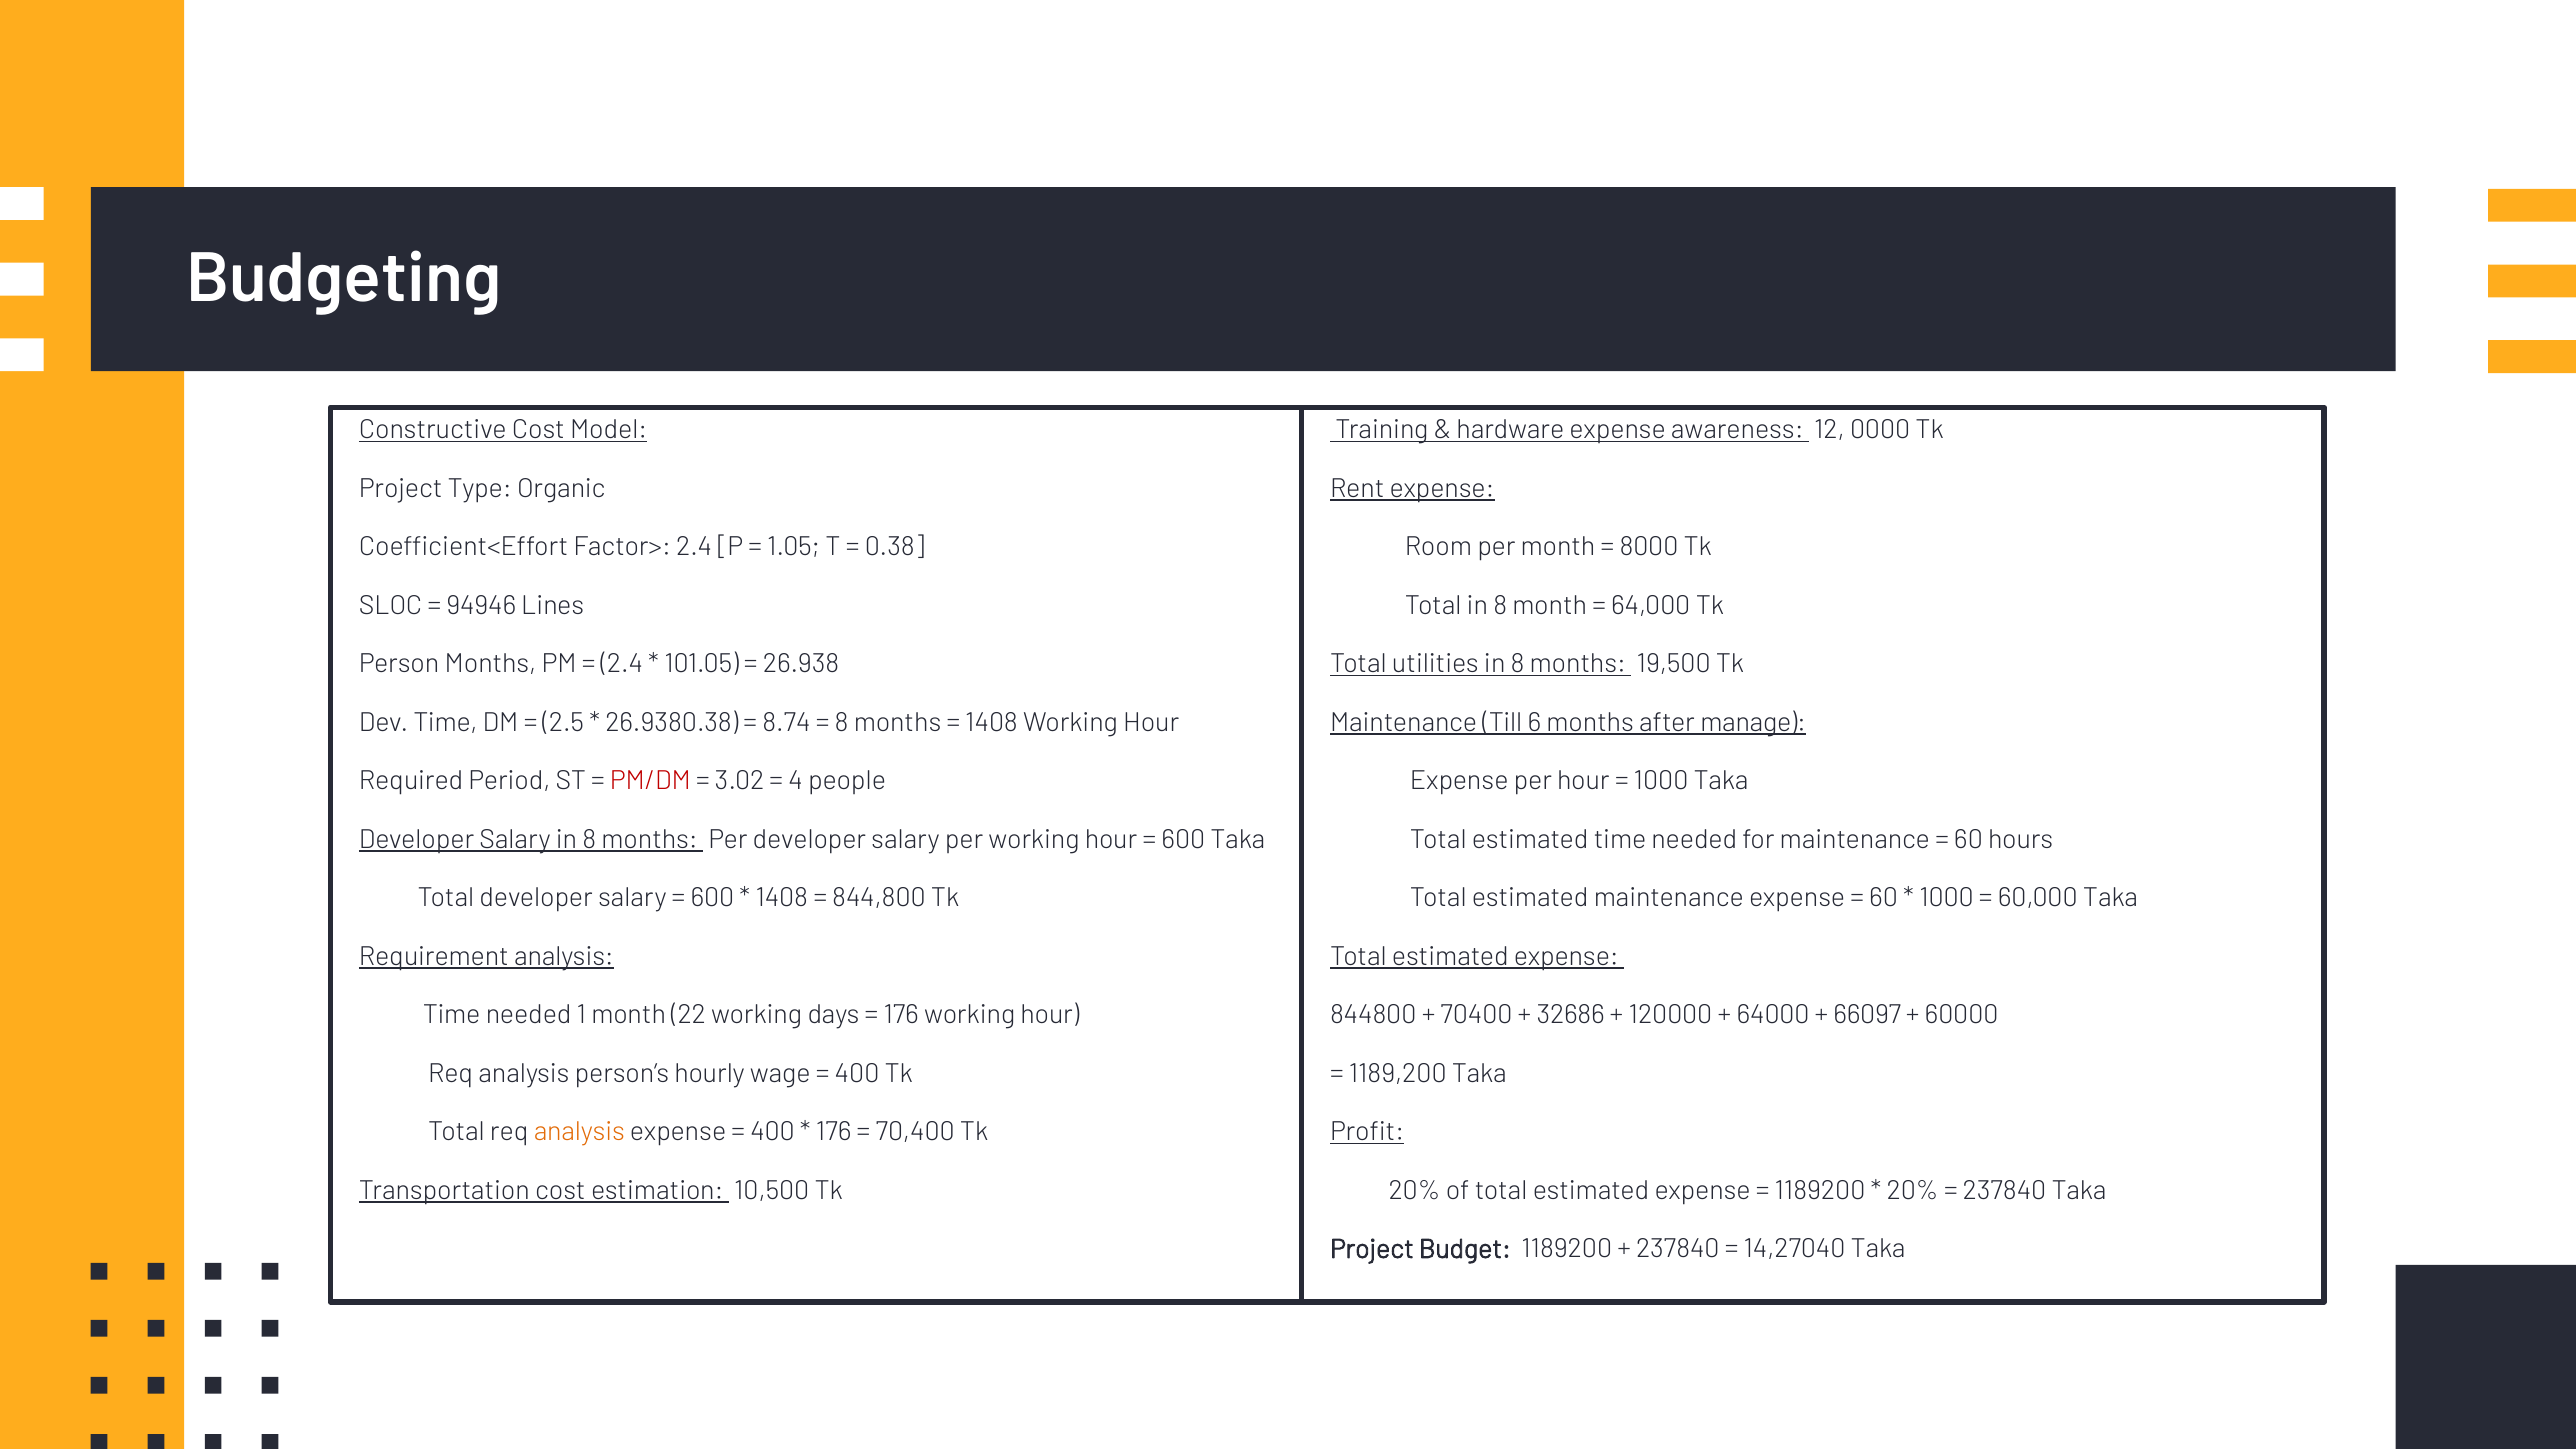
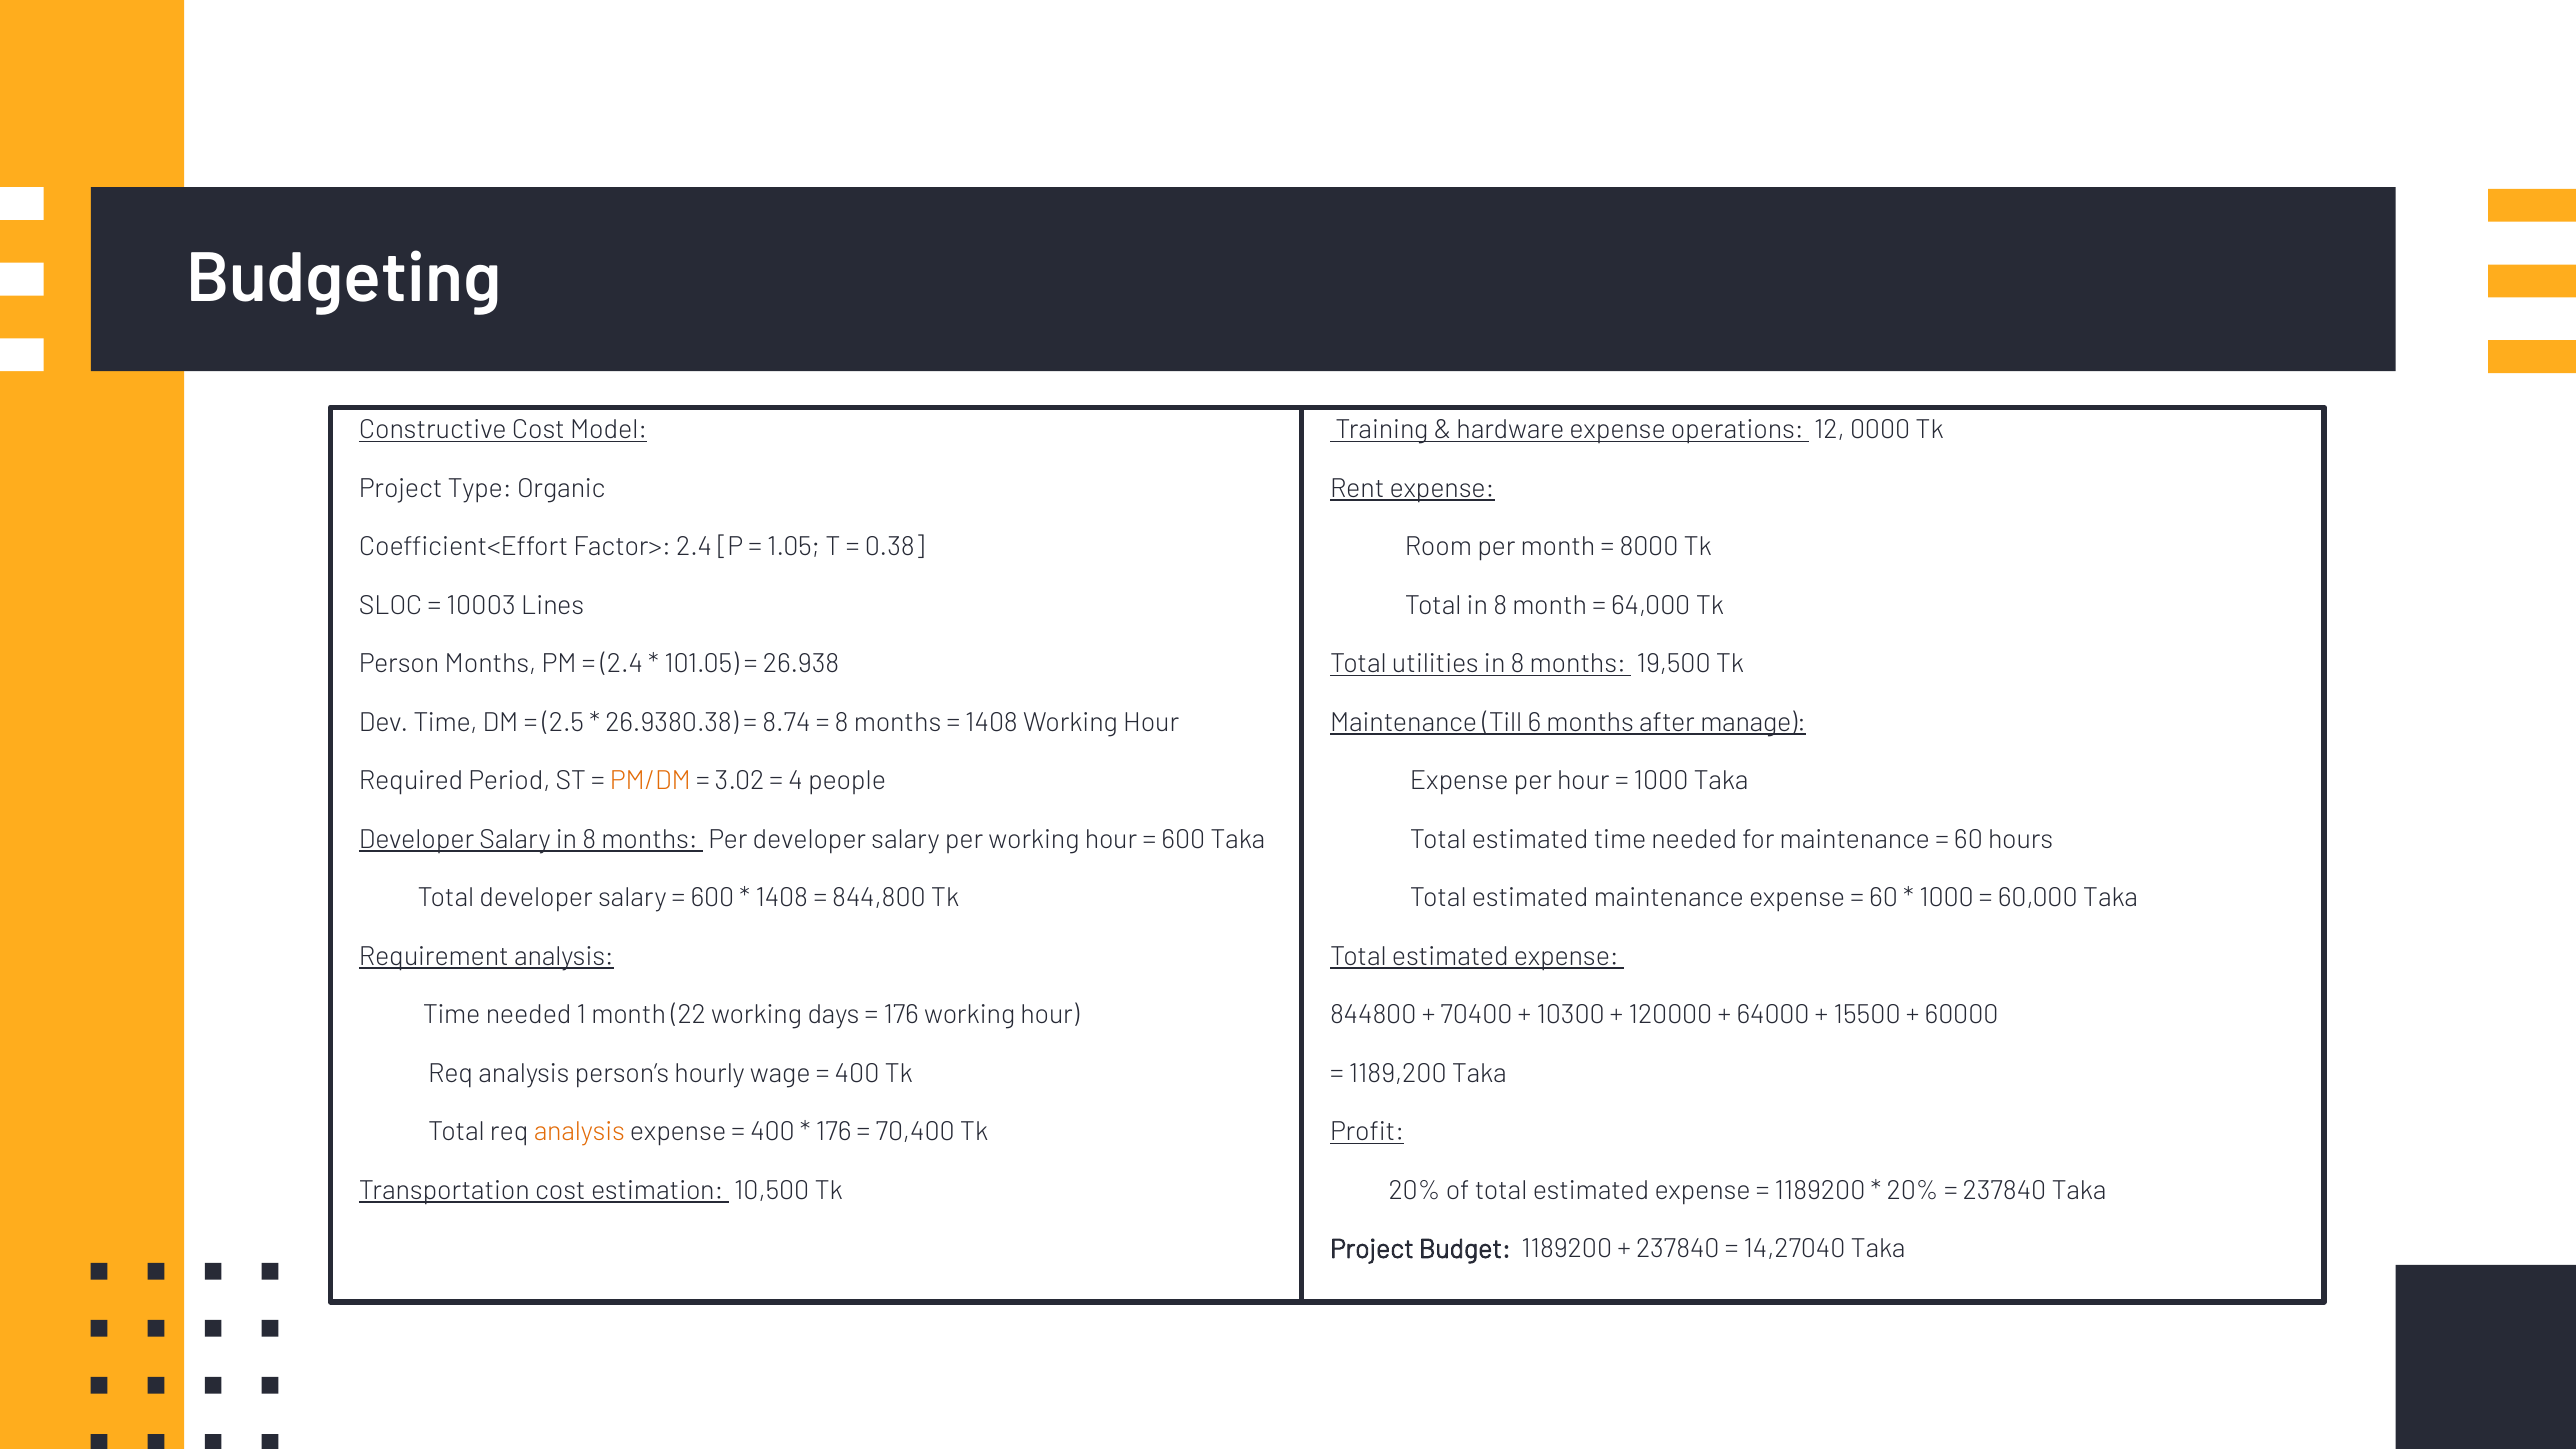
awareness: awareness -> operations (1737, 430)
94946: 94946 -> 10003 (481, 606)
PM/DM colour: red -> orange (650, 781)
32686: 32686 -> 10300 (1571, 1015)
66097: 66097 -> 15500 (1867, 1015)
